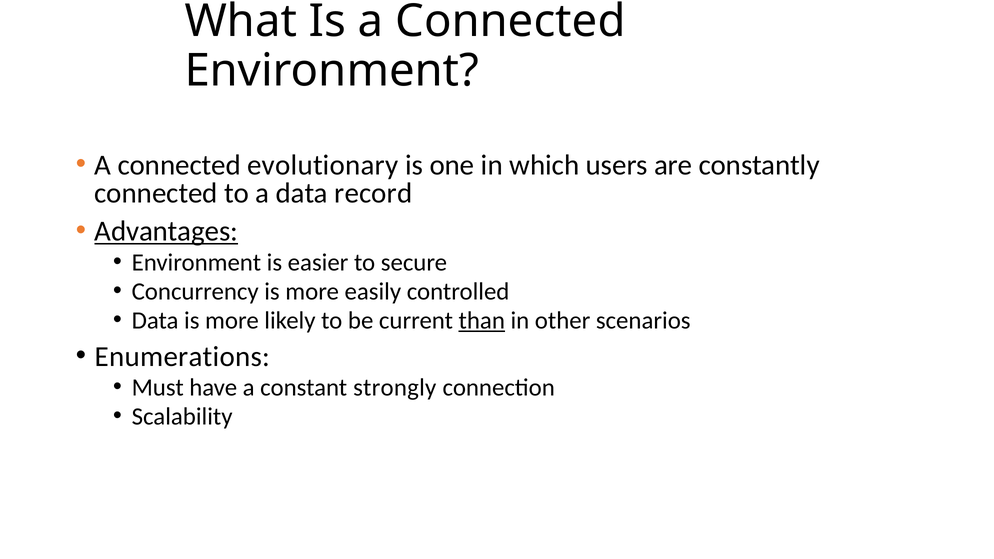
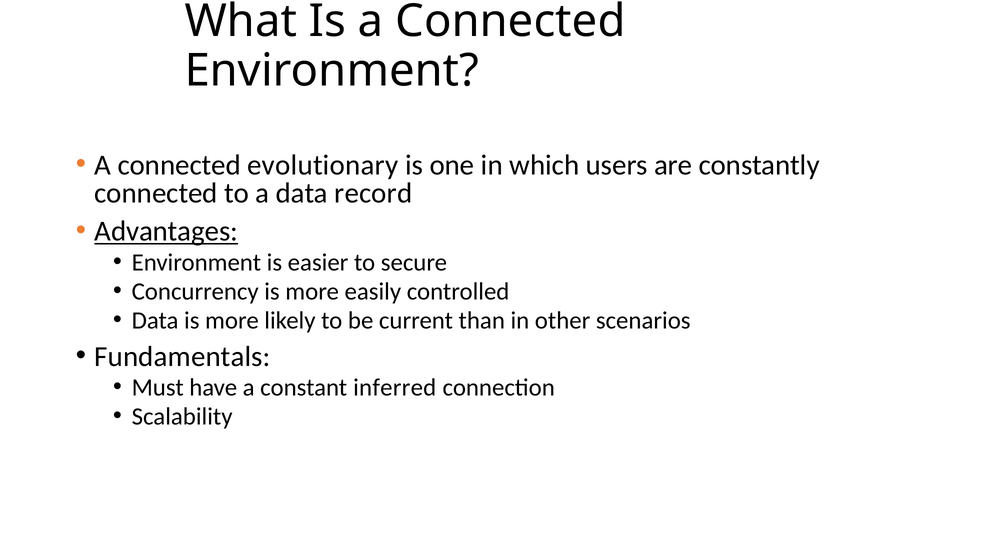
than underline: present -> none (482, 321)
Enumerations: Enumerations -> Fundamentals (183, 357)
strongly: strongly -> inferred (395, 388)
